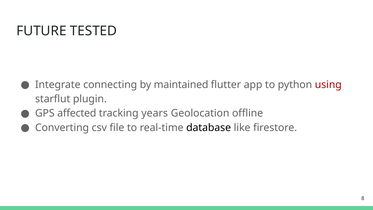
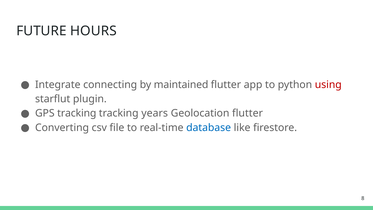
TESTED: TESTED -> HOURS (93, 31)
GPS affected: affected -> tracking (77, 113)
Geolocation offline: offline -> flutter (248, 113)
database colour: black -> blue (209, 128)
